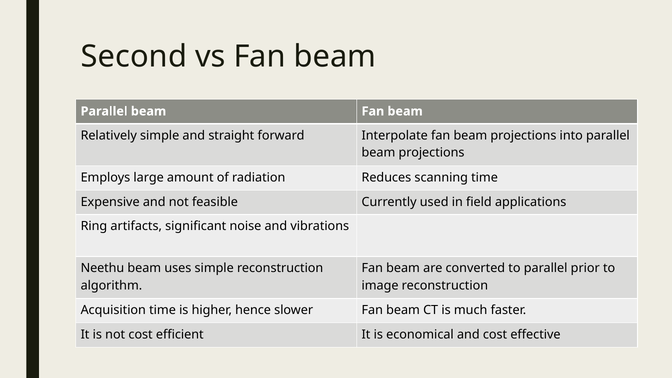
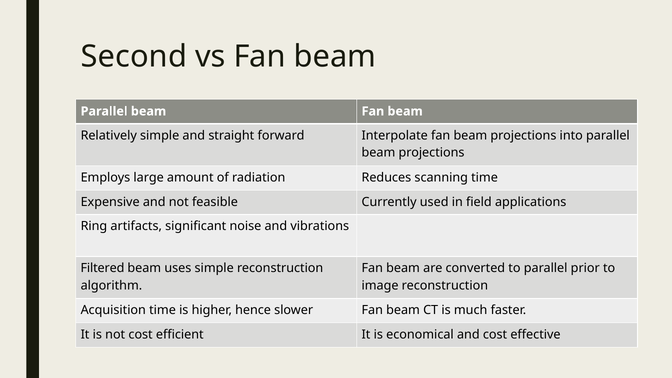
Neethu: Neethu -> Filtered (102, 268)
